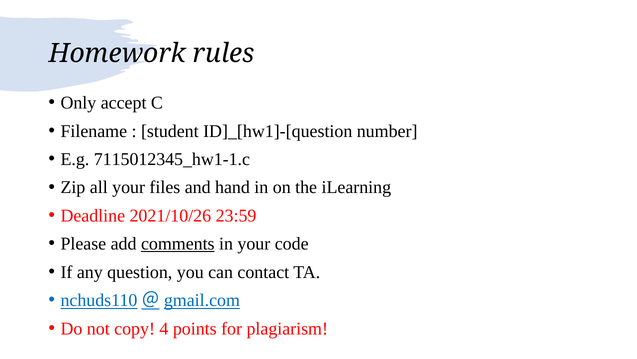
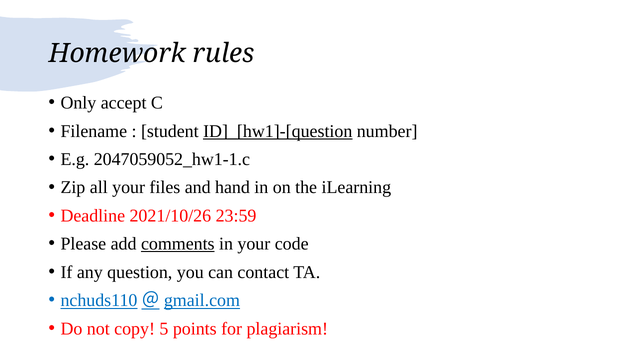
ID]_[hw1]-[question underline: none -> present (278, 131)
7115012345_hw1-1.c: 7115012345_hw1-1.c -> 2047059052_hw1-1.c (172, 159)
4: 4 -> 5 (164, 328)
